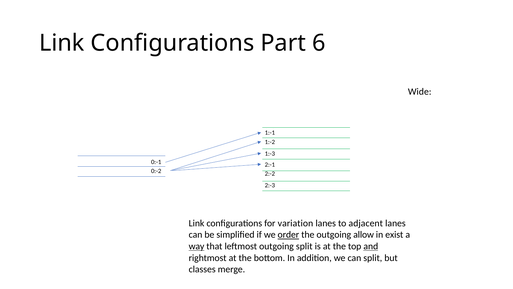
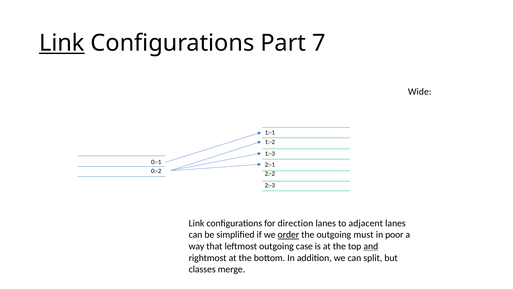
Link underline: none -> present (62, 43)
6: 6 -> 7 (319, 43)
variation: variation -> direction (295, 223)
allow: allow -> must (364, 234)
exist: exist -> poor (394, 234)
way underline: present -> none (197, 246)
outgoing split: split -> case (304, 246)
